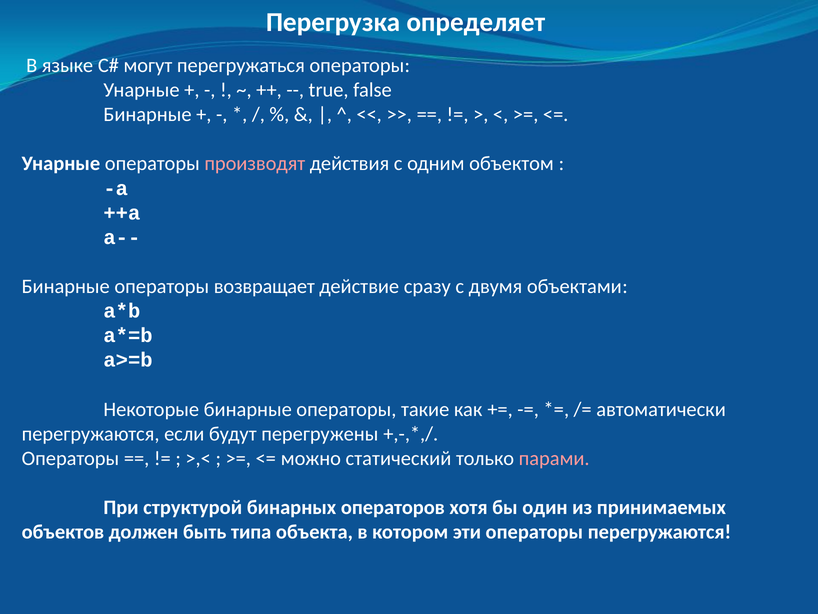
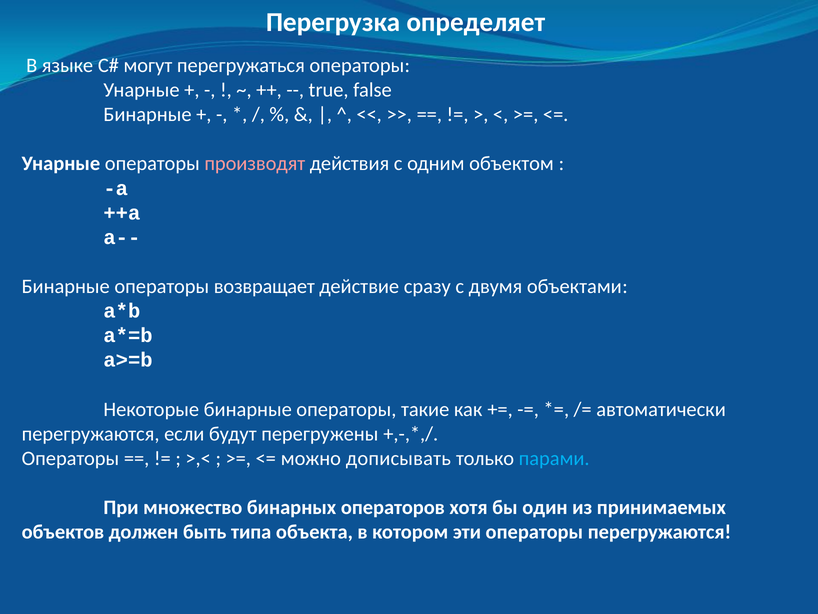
статический: статический -> дописывать (398, 458)
парами colour: pink -> light blue (554, 458)
структурой: структурой -> множество (193, 507)
